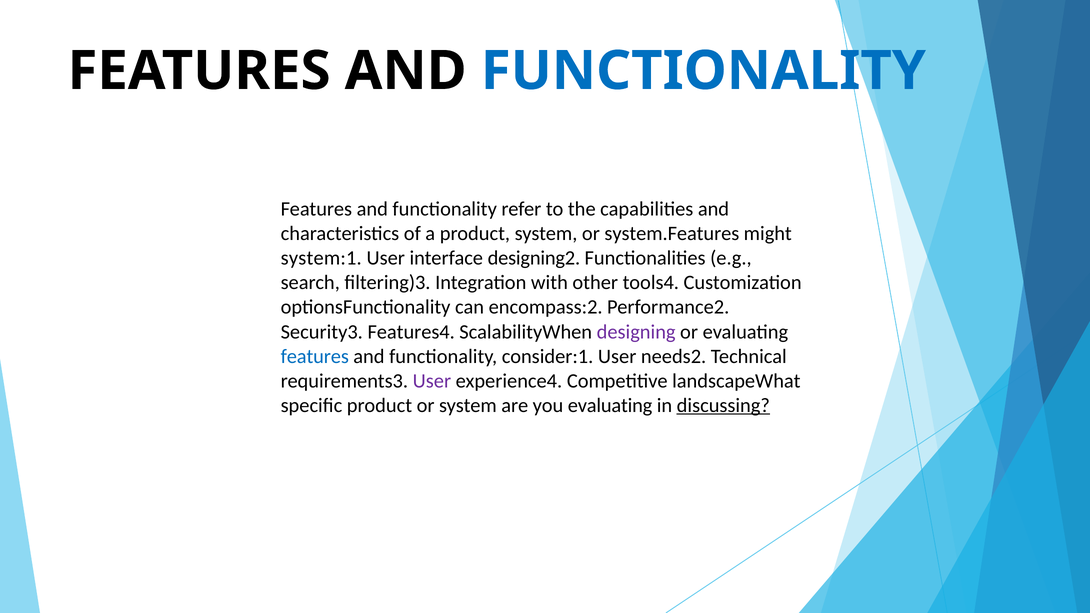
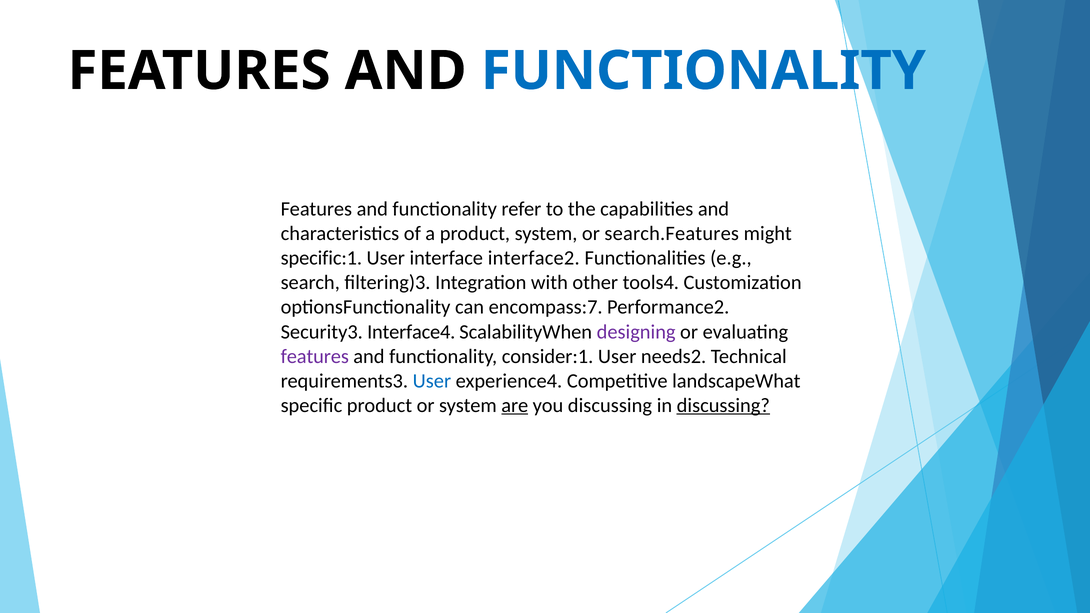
system.Features: system.Features -> search.Features (672, 234)
system:1: system:1 -> specific:1 (321, 258)
designing2: designing2 -> interface2 (534, 258)
encompass:2: encompass:2 -> encompass:7 (546, 307)
Features4: Features4 -> Interface4 (411, 332)
features colour: blue -> purple (315, 356)
User colour: purple -> blue (432, 381)
are underline: none -> present (515, 405)
you evaluating: evaluating -> discussing (610, 405)
